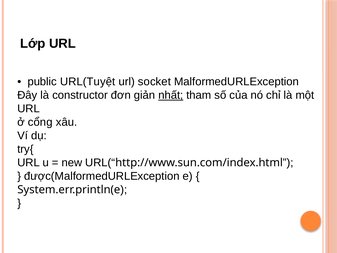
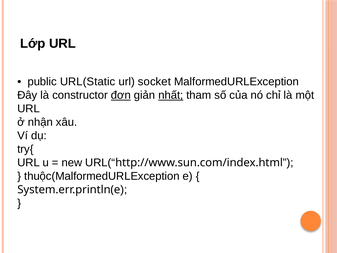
URL(Tuyệt: URL(Tuyệt -> URL(Static (88, 82)
đơn underline: none -> present (121, 95)
cổng: cổng -> nhận (40, 122)
được(MalformedURLException: được(MalformedURLException -> thuộc(MalformedURLException (102, 176)
